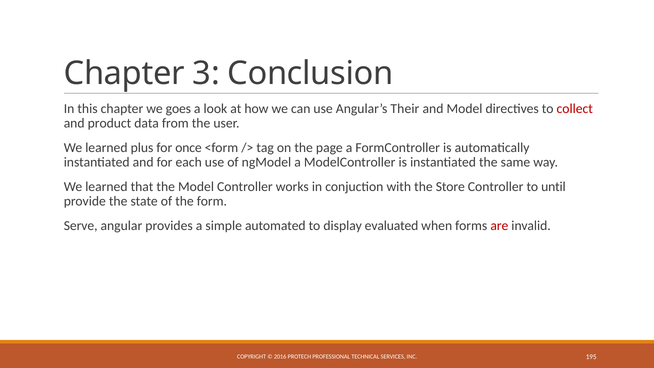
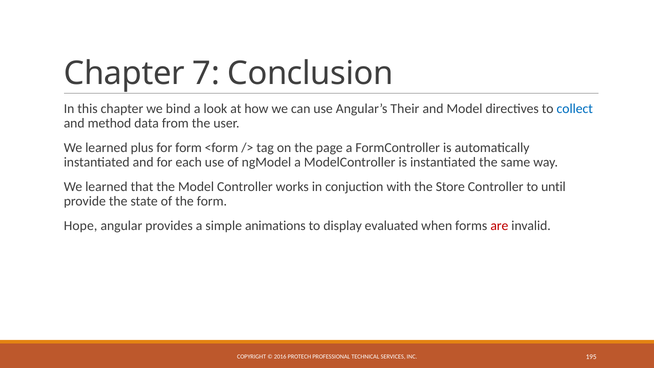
3: 3 -> 7 (206, 73)
goes: goes -> bind (178, 109)
collect colour: red -> blue (575, 109)
product: product -> method (109, 123)
for once: once -> form (189, 148)
Serve: Serve -> Hope (81, 226)
automated: automated -> animations (275, 226)
